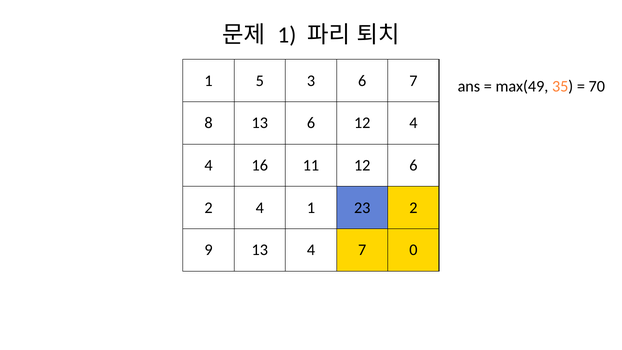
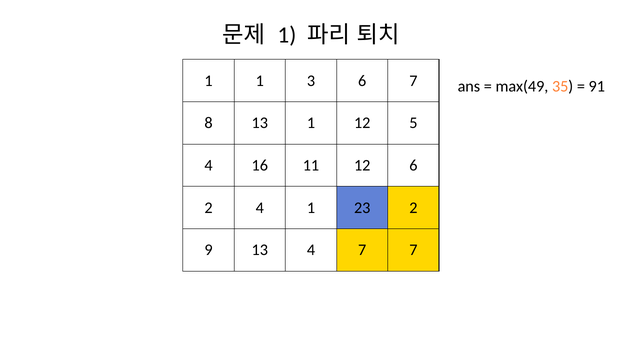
1 5: 5 -> 1 (260, 81)
70: 70 -> 91 (597, 86)
13 6: 6 -> 1 (311, 123)
12 4: 4 -> 5 (413, 123)
7 0: 0 -> 7 (413, 250)
